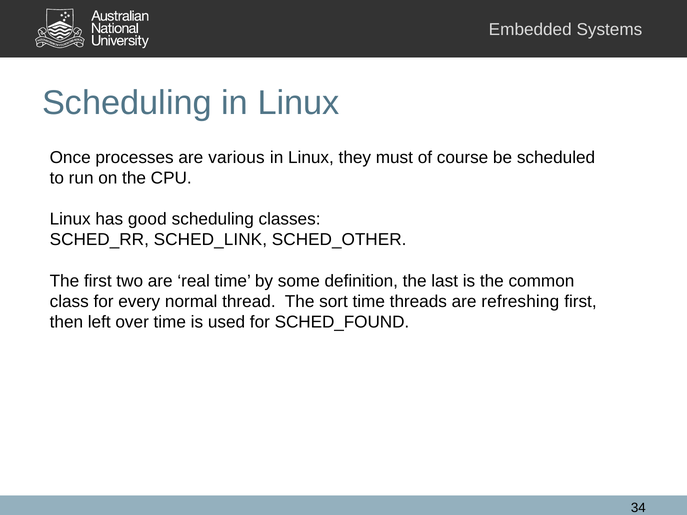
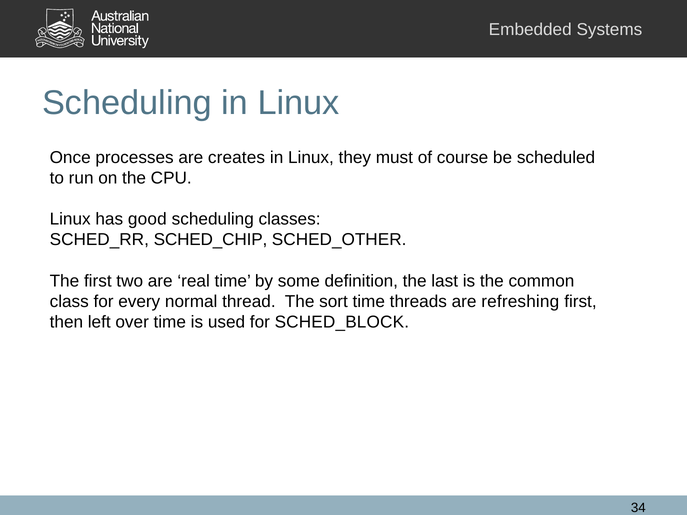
various: various -> creates (236, 157)
SCHED_LINK: SCHED_LINK -> SCHED_CHIP (210, 240)
SCHED_FOUND: SCHED_FOUND -> SCHED_BLOCK (342, 322)
